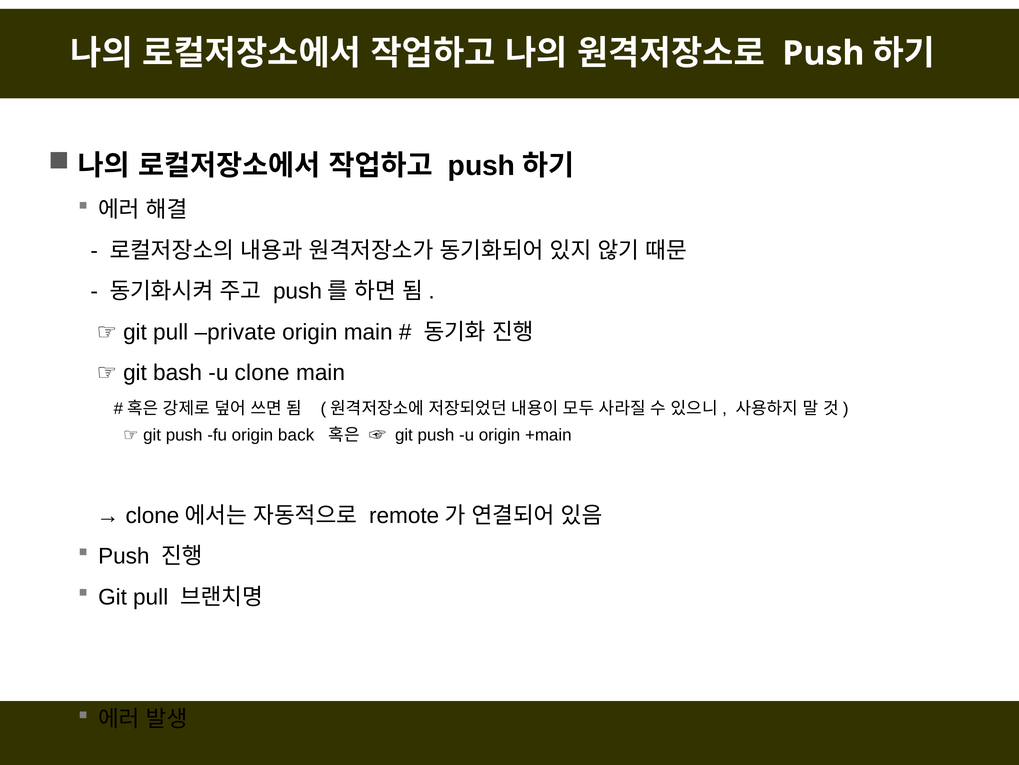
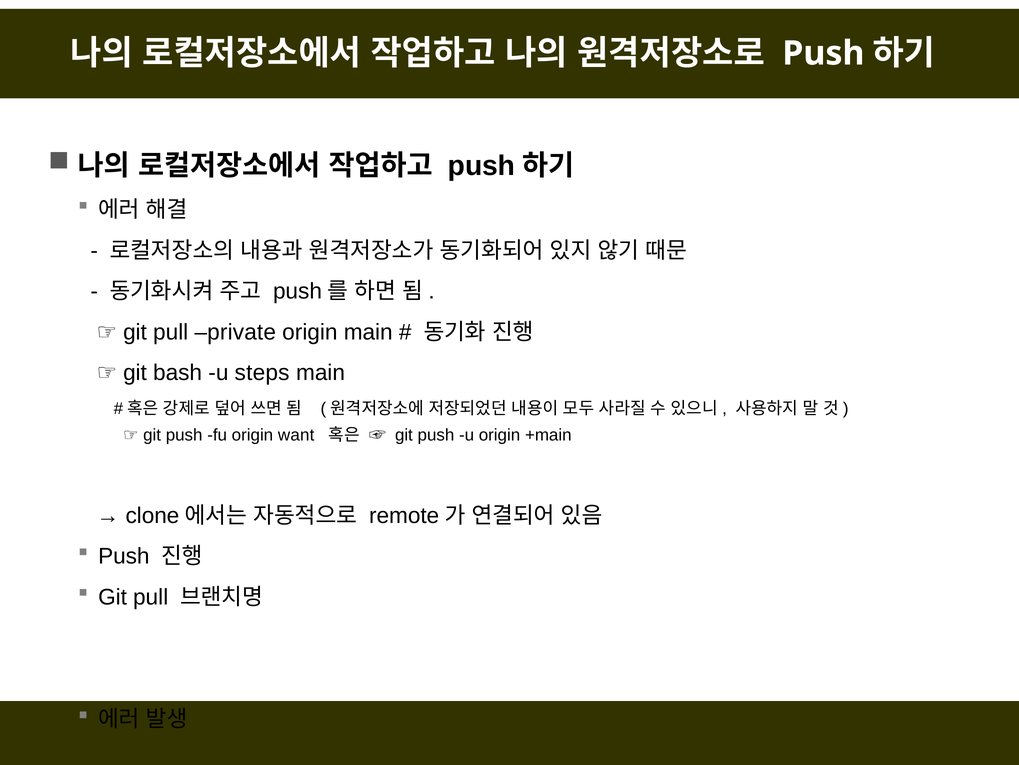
clone: clone -> steps (262, 373)
back: back -> want (296, 434)
